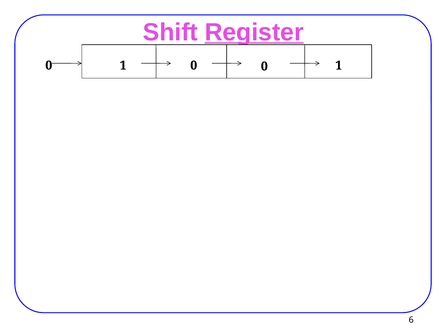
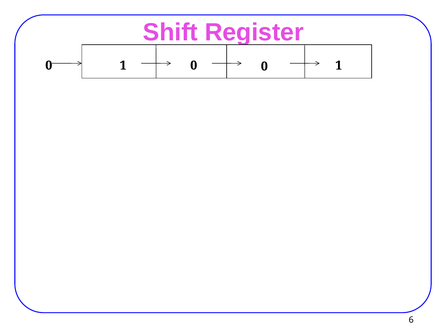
Register underline: present -> none (254, 32)
